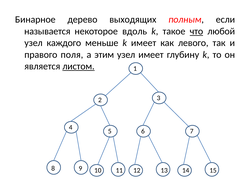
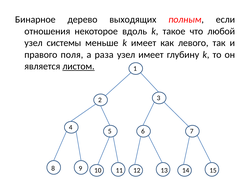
называется: называется -> отношения (47, 31)
что underline: present -> none (196, 31)
каждого: каждого -> системы (64, 43)
этим: этим -> раза (104, 55)
